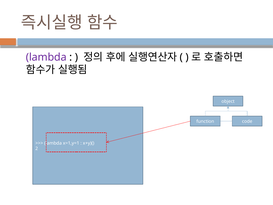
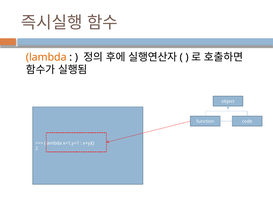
lambda colour: purple -> orange (46, 57)
